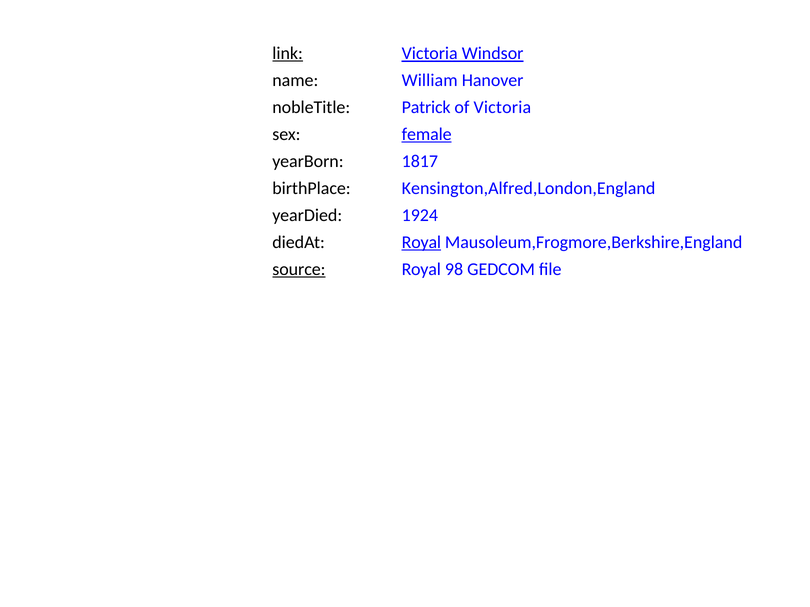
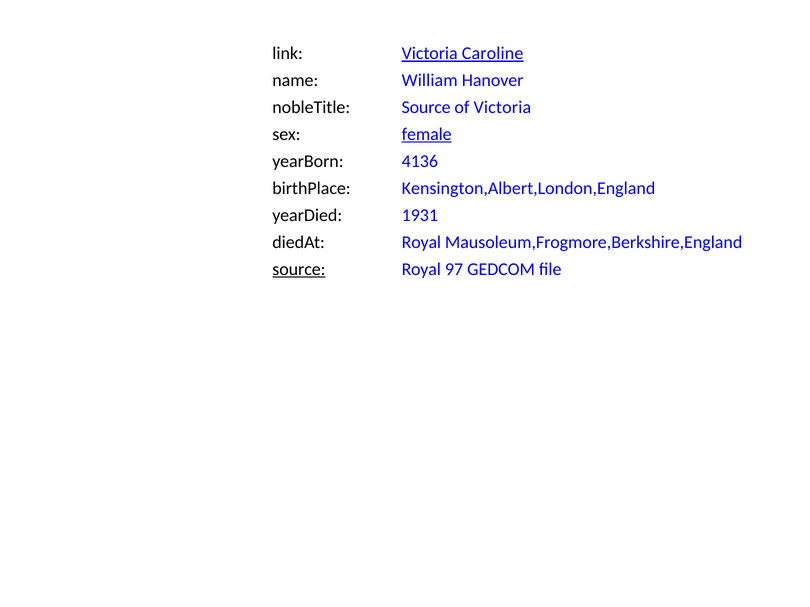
link underline: present -> none (288, 53)
Windsor: Windsor -> Caroline (493, 53)
nobleTitle Patrick: Patrick -> Source (426, 107)
1817: 1817 -> 4136 (420, 161)
Kensington,Alfred,London,England: Kensington,Alfred,London,England -> Kensington,Albert,London,England (529, 188)
1924: 1924 -> 1931 (420, 215)
Royal underline: present -> none (421, 242)
98: 98 -> 97 (454, 269)
